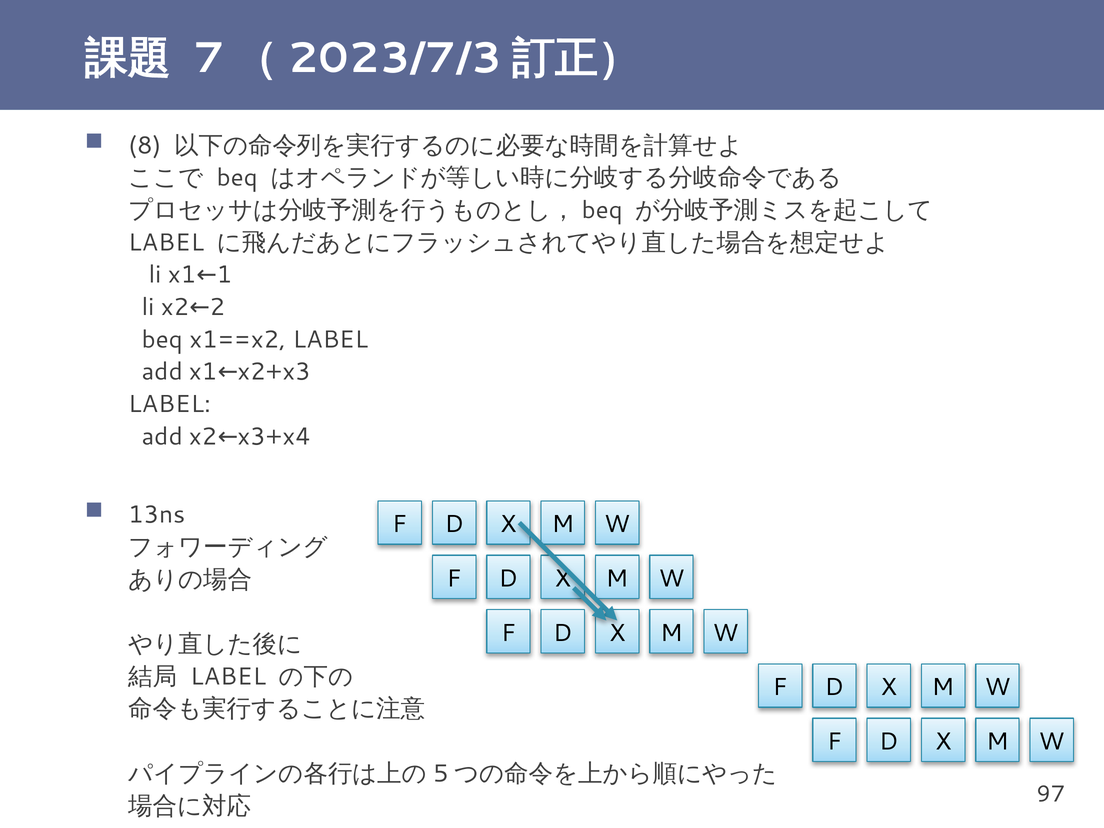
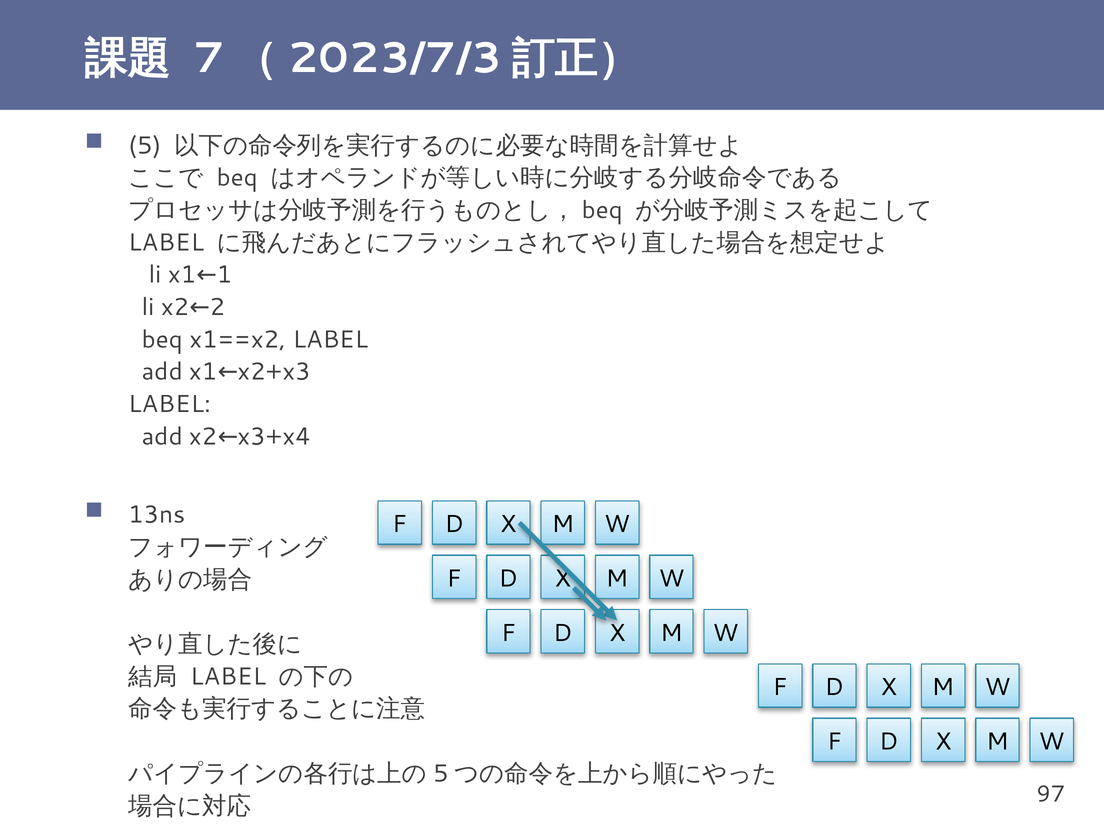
8: 8 -> 5 (145, 145)
